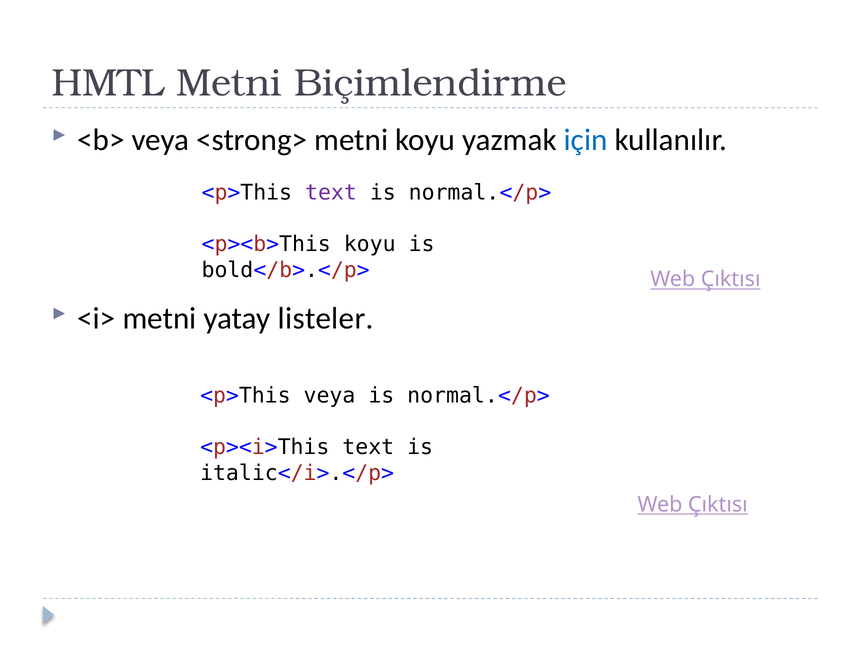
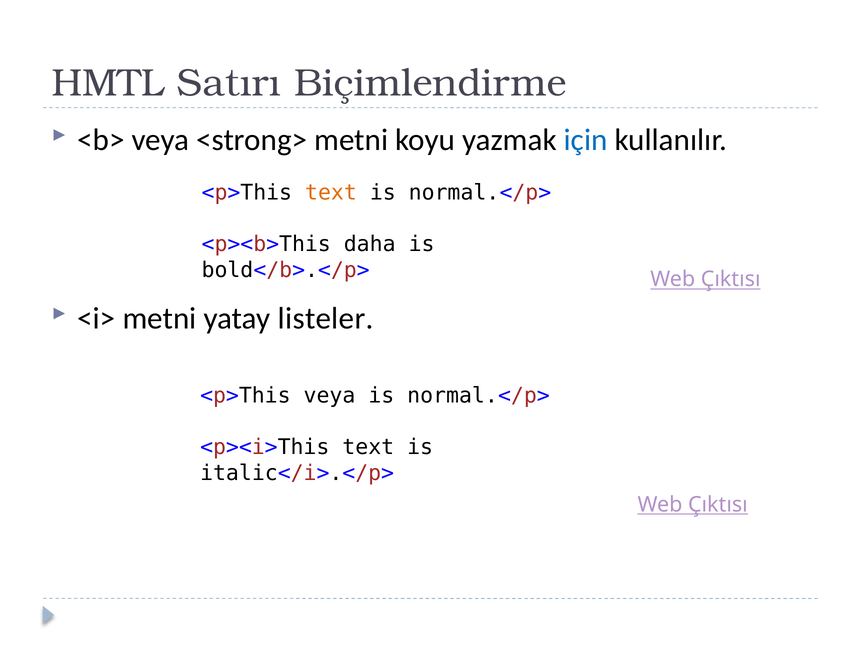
HMTL Metni: Metni -> Satırı (229, 83)
text colour: purple -> orange (331, 192)
<p><b>This koyu: koyu -> daha (370, 244)
